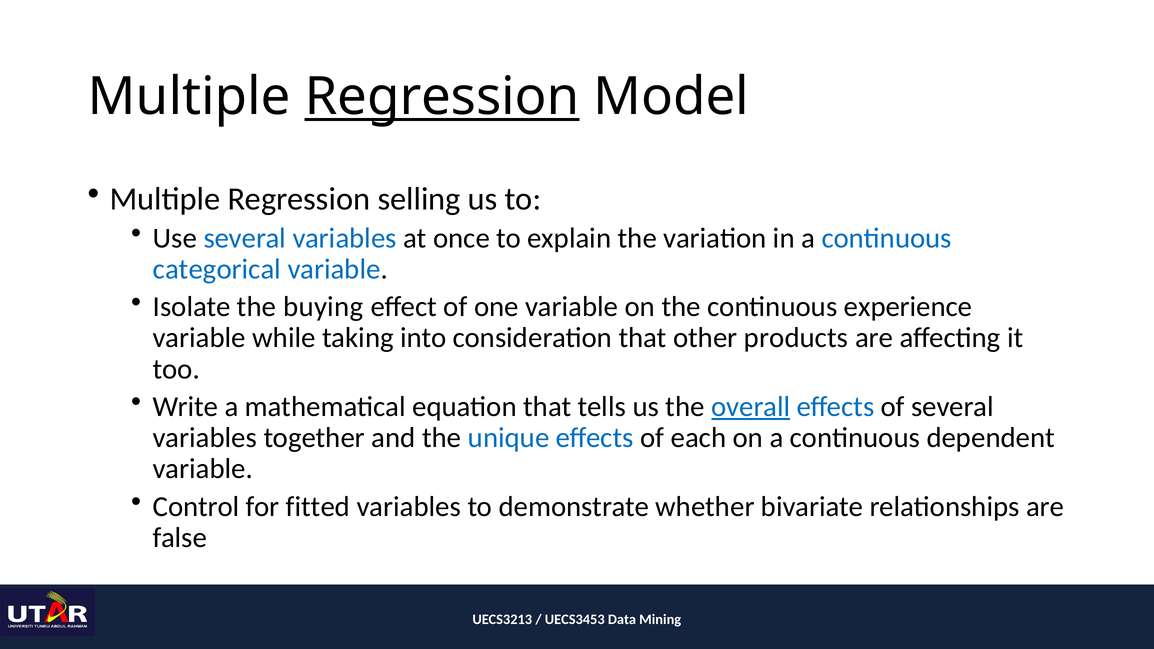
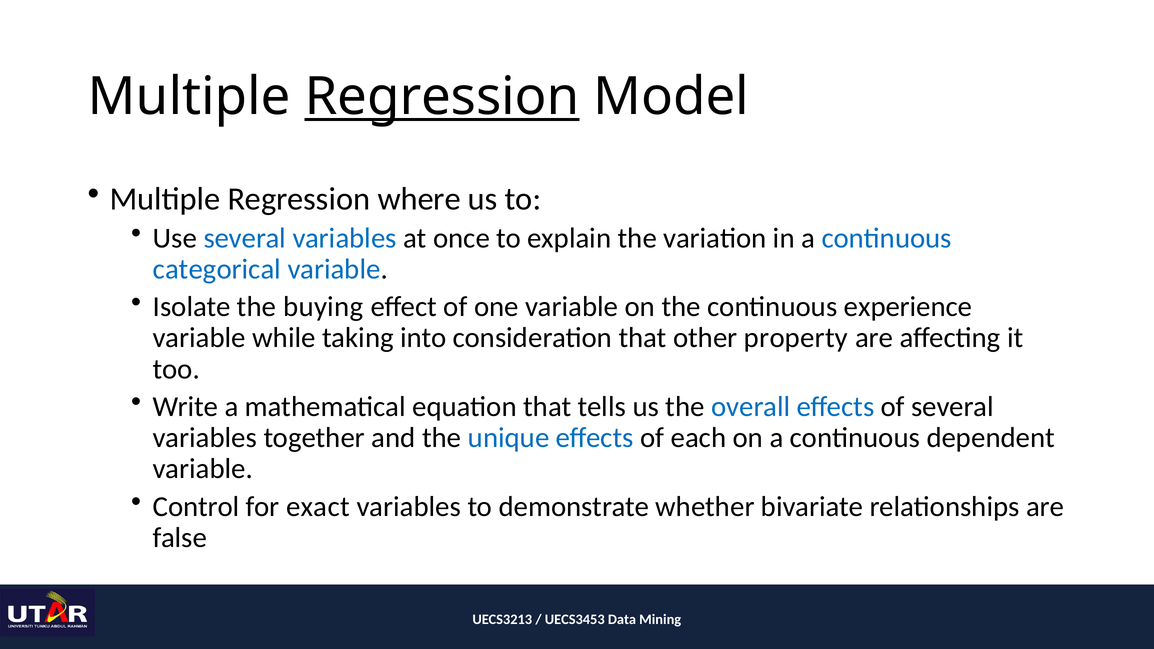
selling: selling -> where (419, 199)
products: products -> property (796, 338)
overall underline: present -> none (751, 407)
fitted: fitted -> exact (318, 507)
